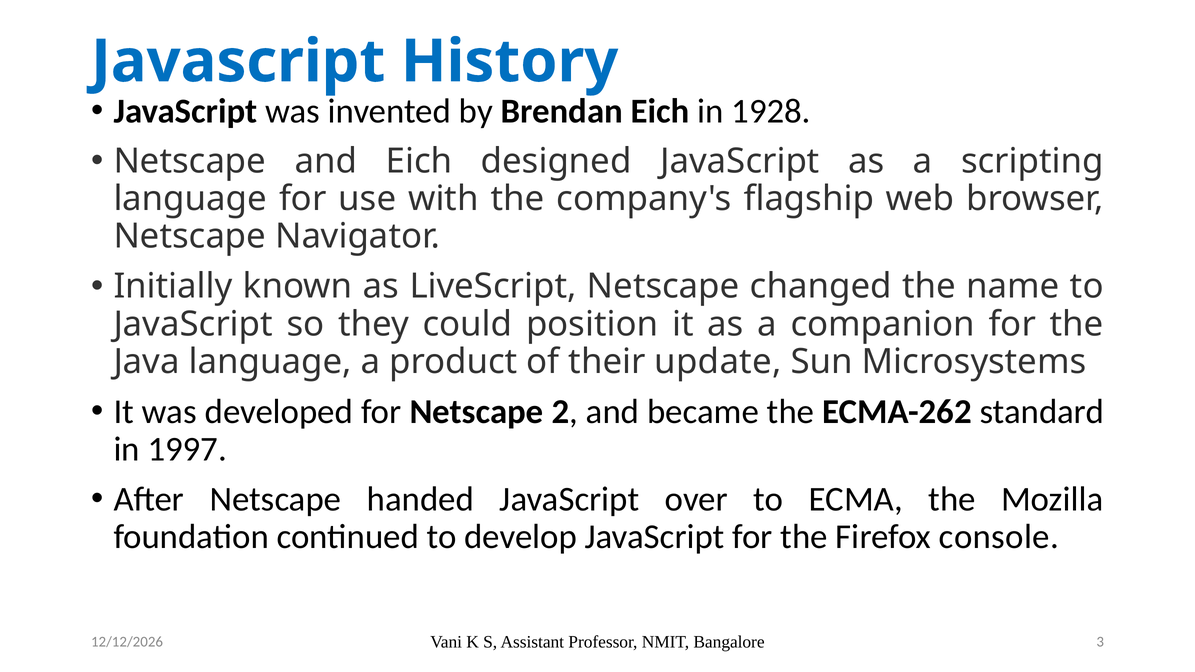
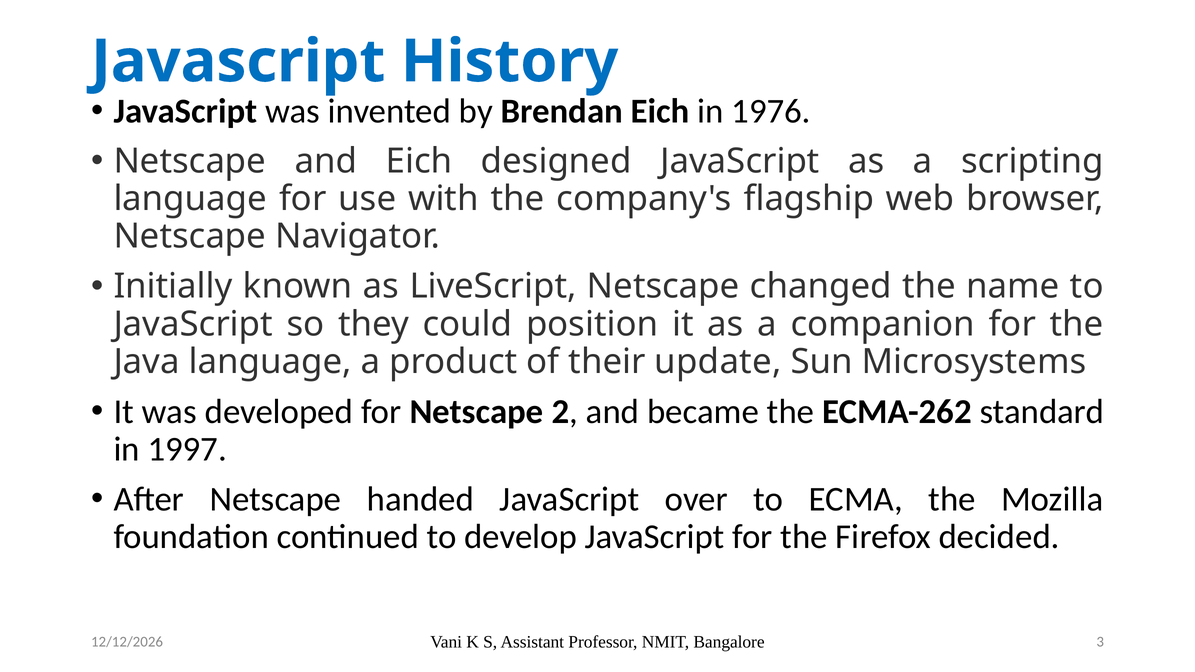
1928: 1928 -> 1976 (771, 111)
console: console -> decided (999, 537)
